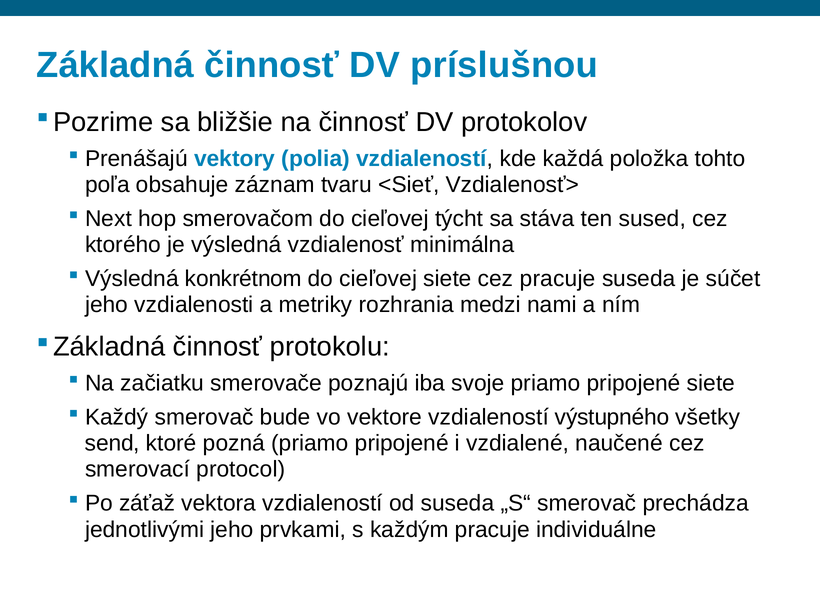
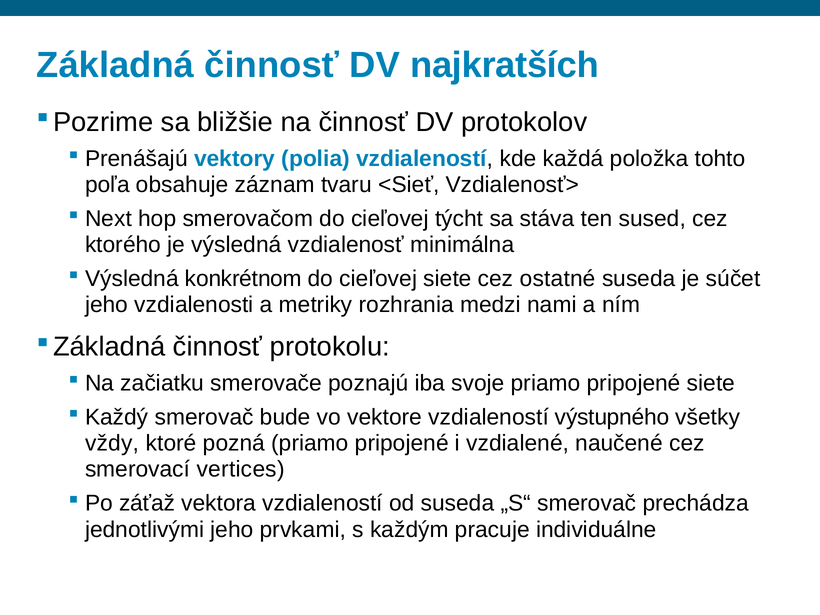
príslušnou: príslušnou -> najkratších (504, 65)
cez pracuje: pracuje -> ostatné (558, 279)
send: send -> vždy (112, 443)
protocol: protocol -> vertices (241, 469)
